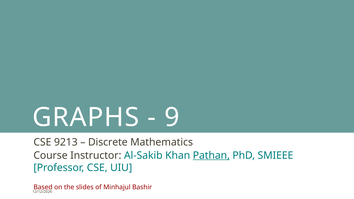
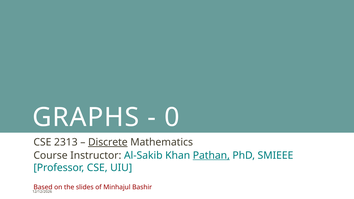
9: 9 -> 0 (172, 118)
9213: 9213 -> 2313 (66, 142)
Discrete underline: none -> present (108, 142)
